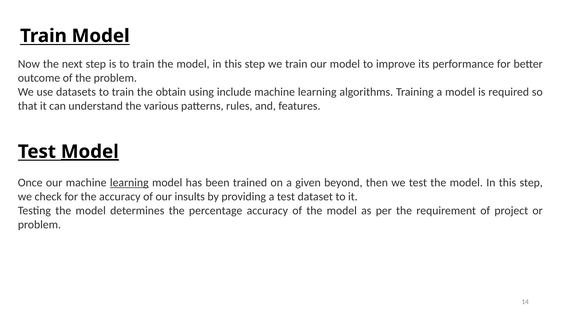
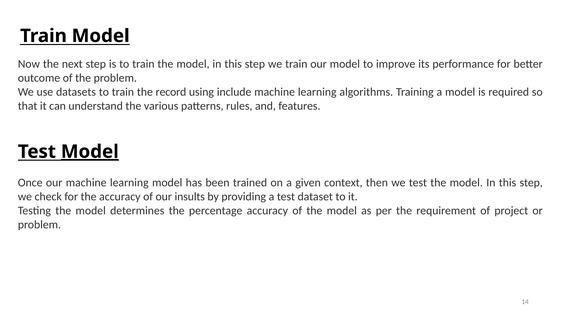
obtain: obtain -> record (171, 92)
learning underline: present -> none (129, 182)
beyond: beyond -> context (343, 182)
